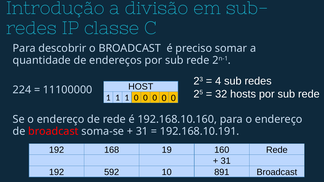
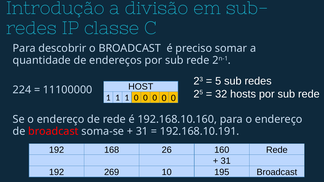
4: 4 -> 5 (218, 81)
19: 19 -> 26 (167, 150)
592: 592 -> 269 (112, 172)
891: 891 -> 195 (222, 172)
